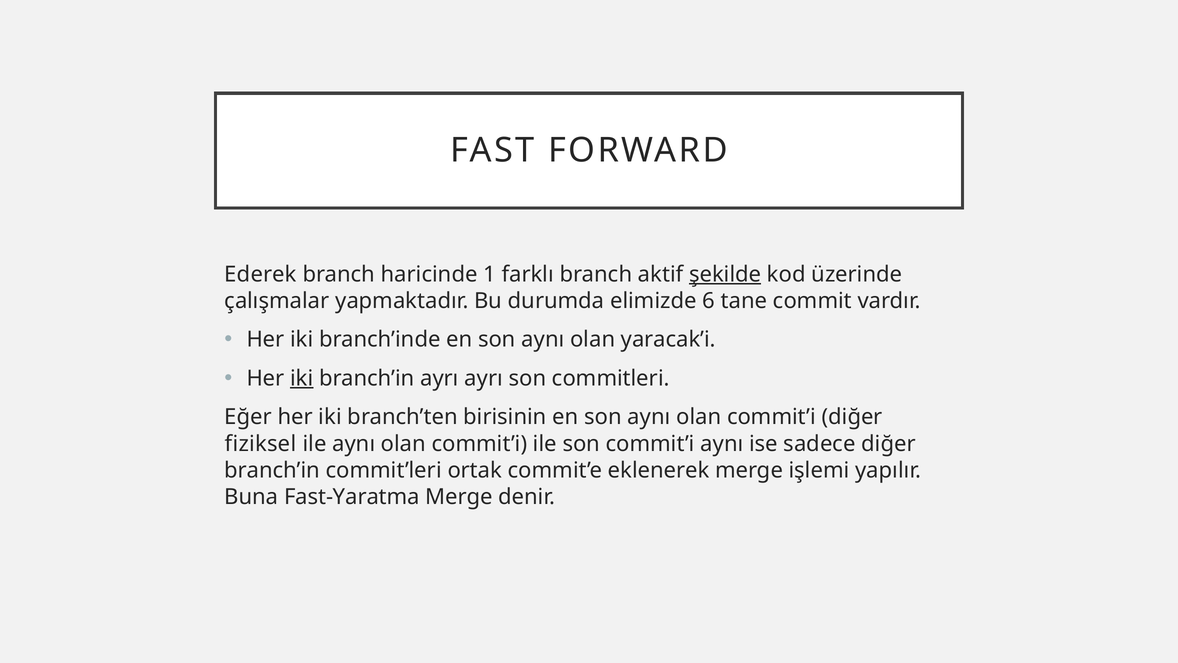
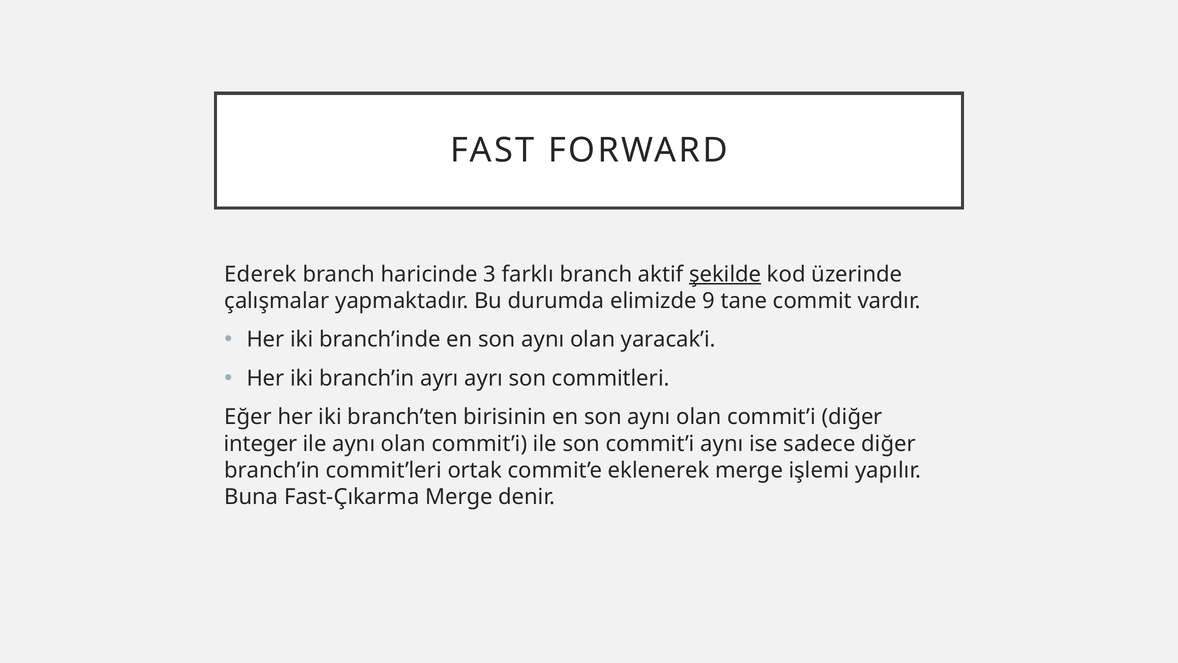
1: 1 -> 3 (490, 274)
6: 6 -> 9 (709, 301)
iki underline: present -> none (302, 378)
fiziksel: fiziksel -> integer (261, 443)
Fast-Yaratma: Fast-Yaratma -> Fast-Çıkarma (352, 496)
